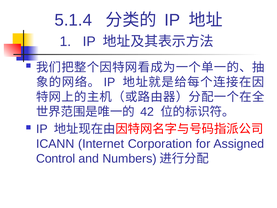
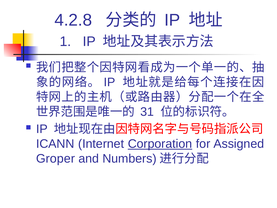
5.1.4: 5.1.4 -> 4.2.8 (73, 20)
42: 42 -> 31 (147, 112)
Corporation underline: none -> present (160, 144)
Control: Control -> Groper (55, 159)
